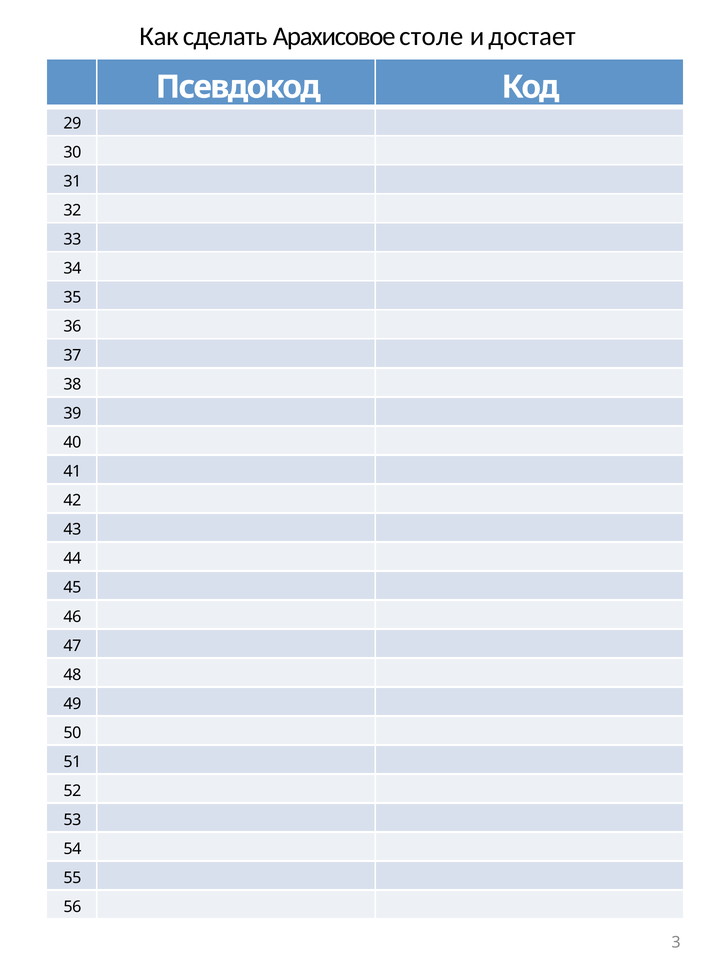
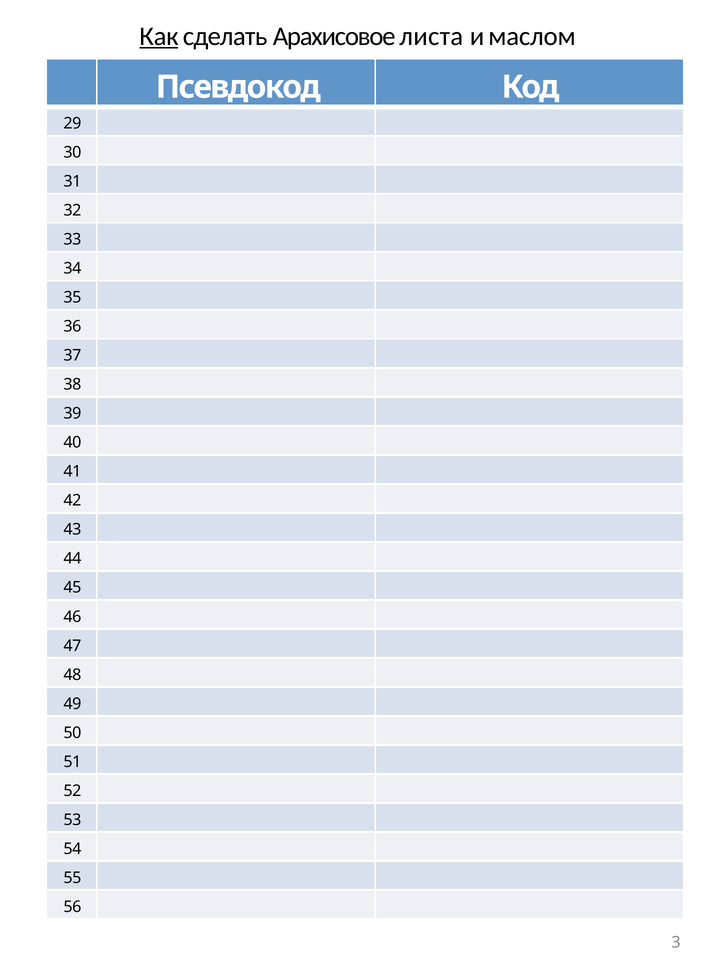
Как underline: none -> present (159, 36)
столе: столе -> листа (431, 36)
достает: достает -> маслом (532, 36)
